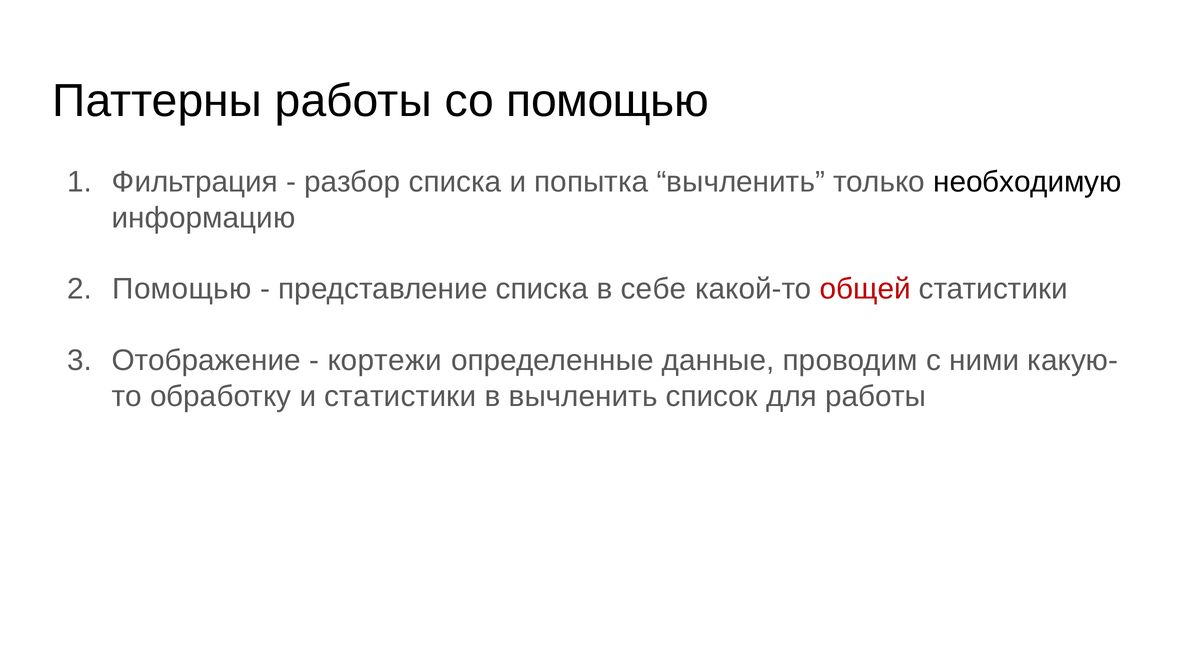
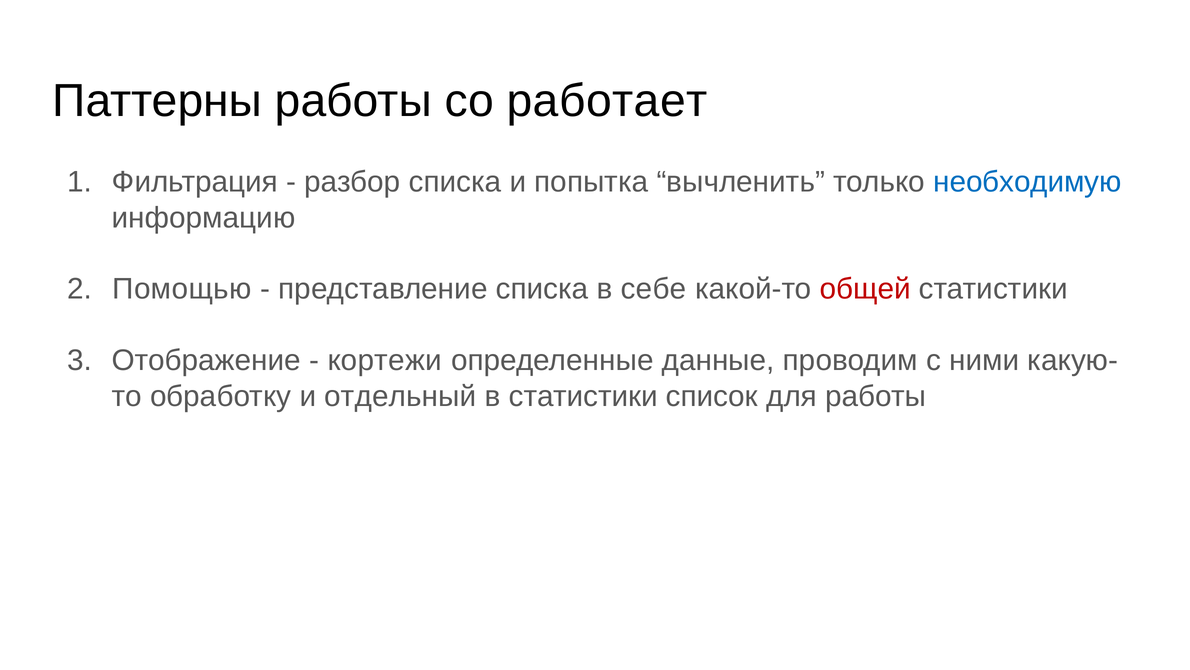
со помощью: помощью -> работает (607, 101)
необходимую colour: black -> blue (1027, 182)
и статистики: статистики -> отдельный (400, 396)
в вычленить: вычленить -> статистики (583, 396)
